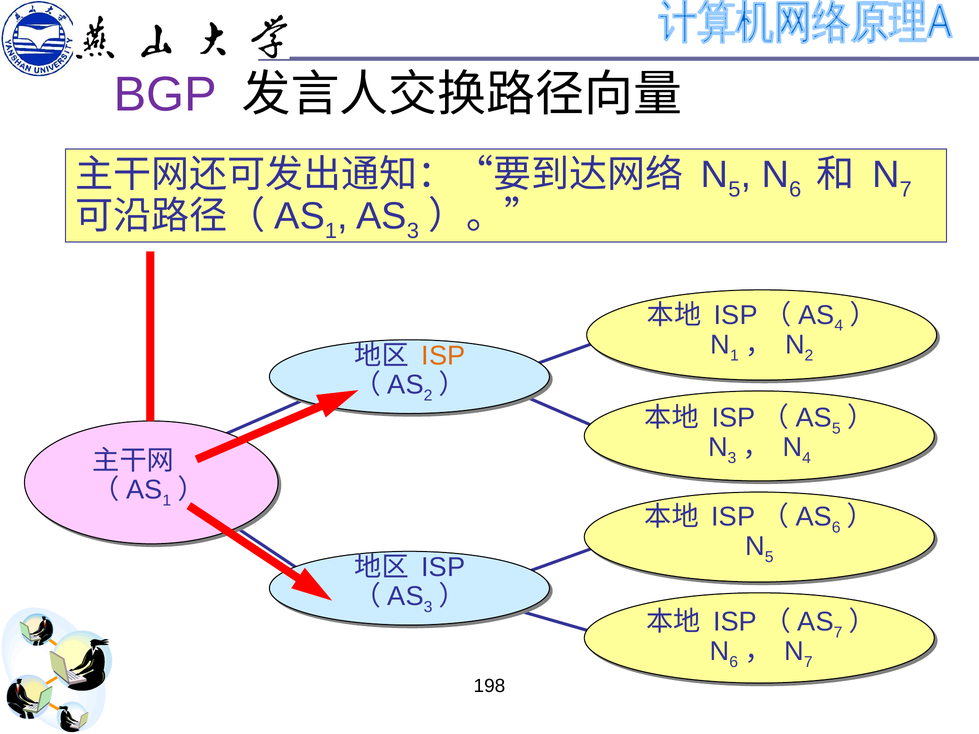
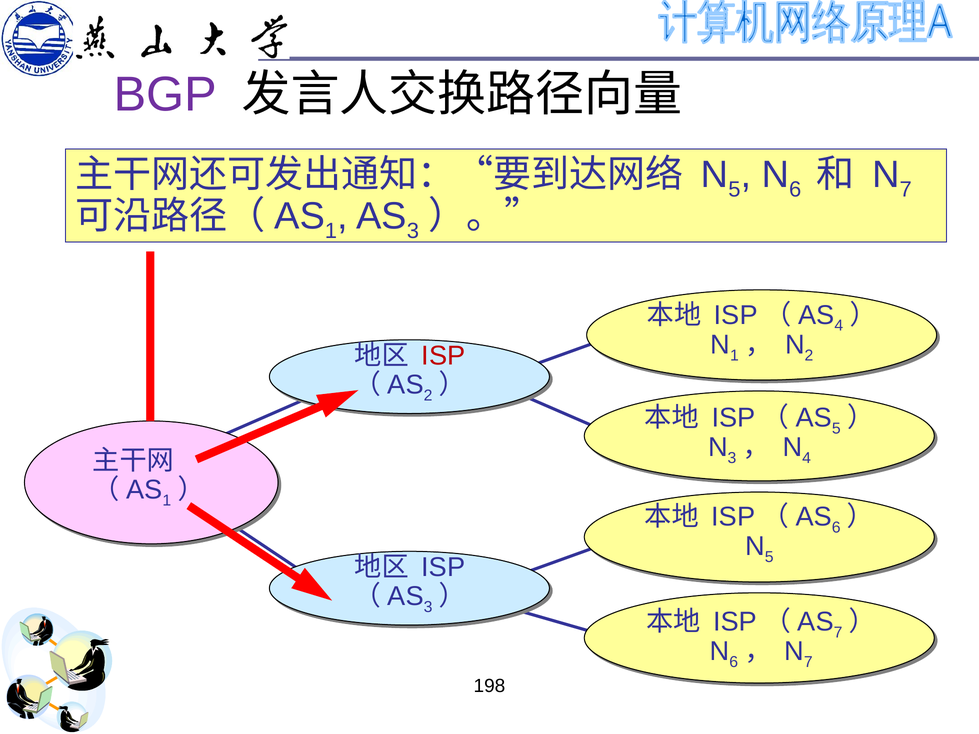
ISP colour: orange -> red (443, 356)
